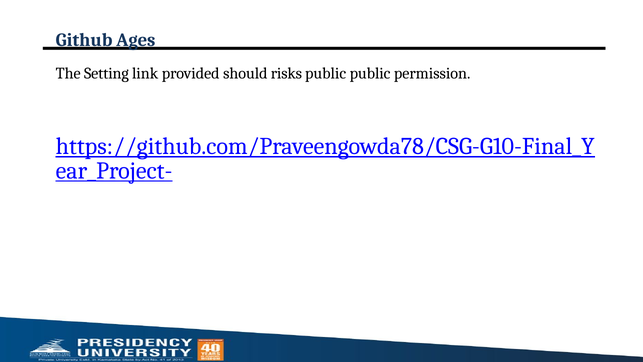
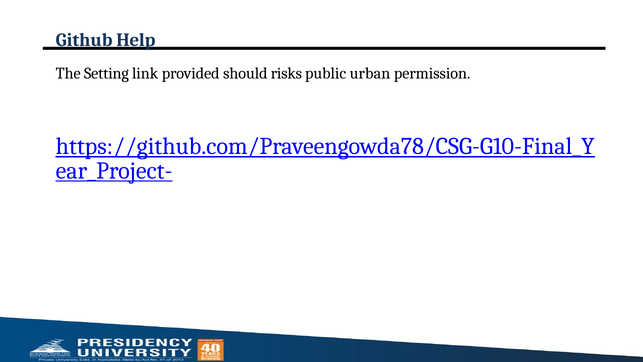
Ages: Ages -> Help (136, 40)
public public: public -> urban (370, 73)
